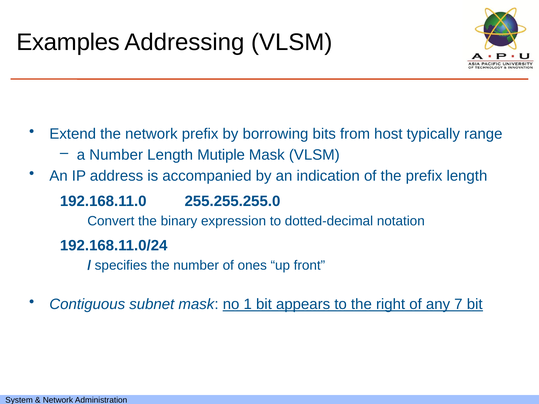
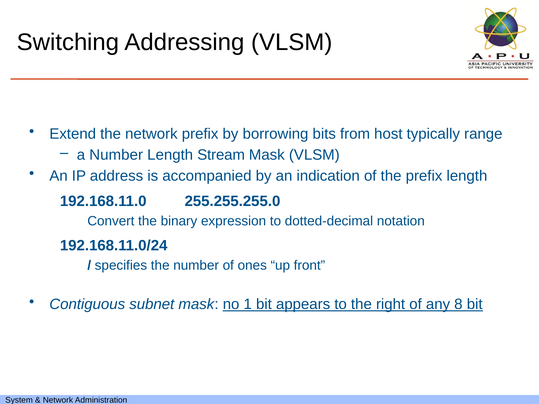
Examples: Examples -> Switching (68, 42)
Mutiple: Mutiple -> Stream (221, 155)
7: 7 -> 8 (458, 304)
